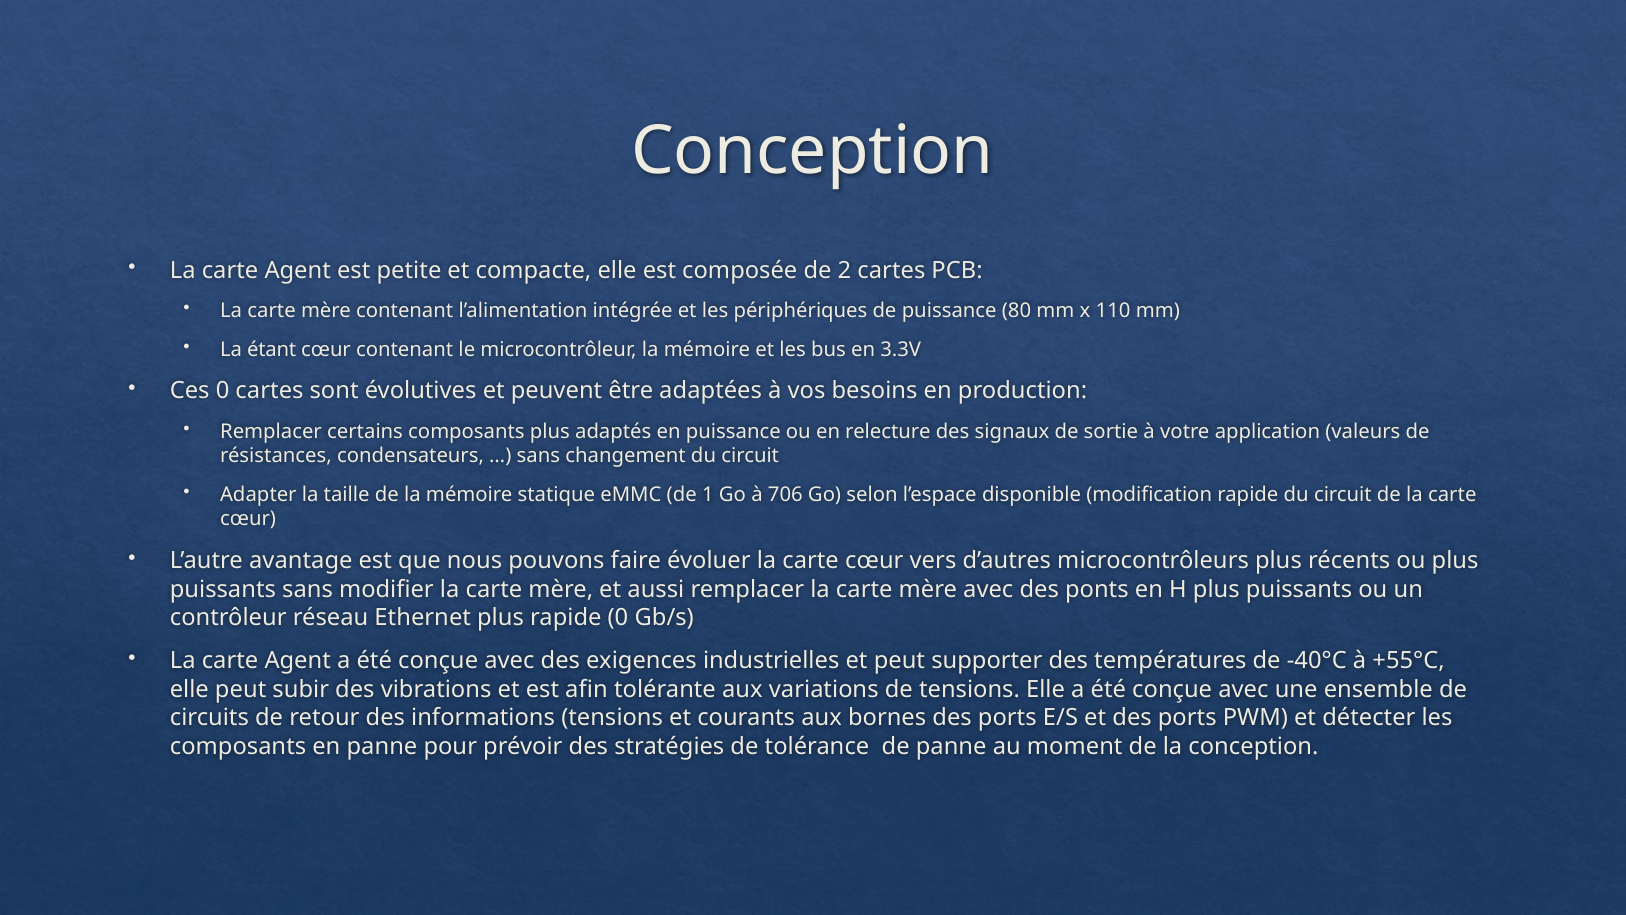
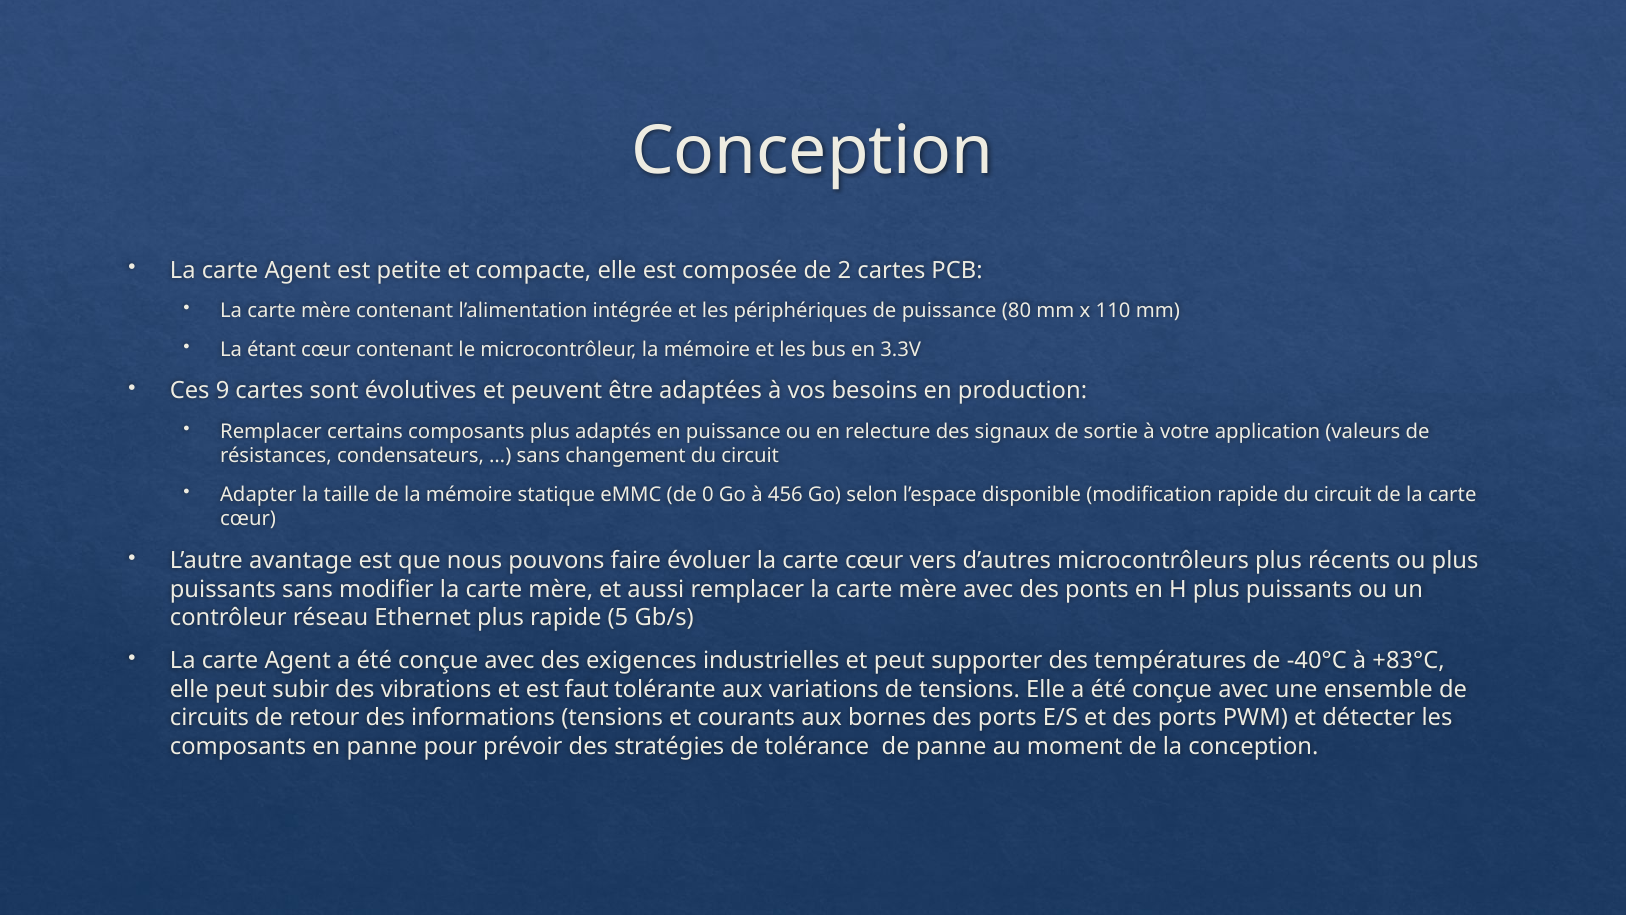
Ces 0: 0 -> 9 (223, 391)
1: 1 -> 0 (708, 494)
706: 706 -> 456 (785, 494)
rapide 0: 0 -> 5 (618, 617)
+55°C: +55°C -> +83°C (1409, 661)
afin: afin -> faut (587, 689)
